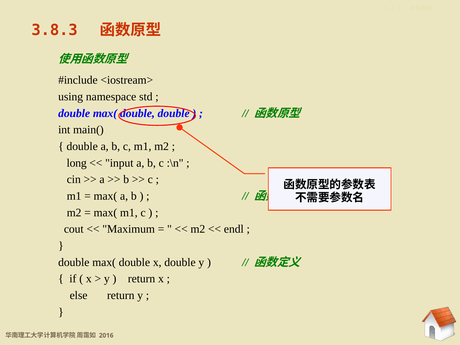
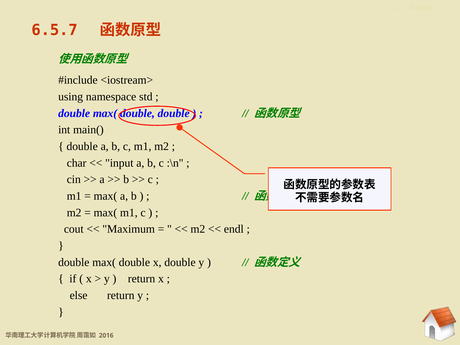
3.8.3: 3.8.3 -> 6.5.7 (55, 30)
long: long -> char (77, 163)
